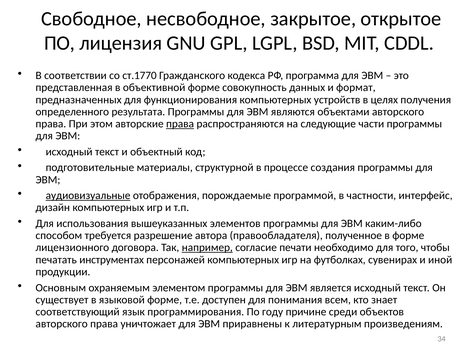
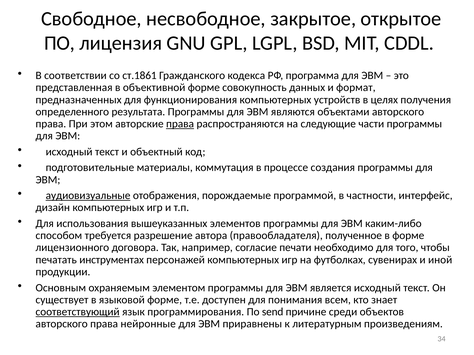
ст.1770: ст.1770 -> ст.1861 (140, 76)
структурной: структурной -> коммутация (224, 168)
например underline: present -> none (207, 248)
соответствующий underline: none -> present (78, 312)
году: году -> send (273, 312)
уничтожает: уничтожает -> нейронные (148, 324)
